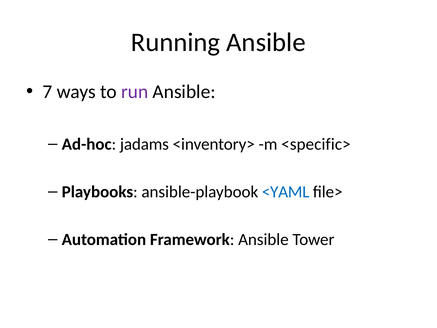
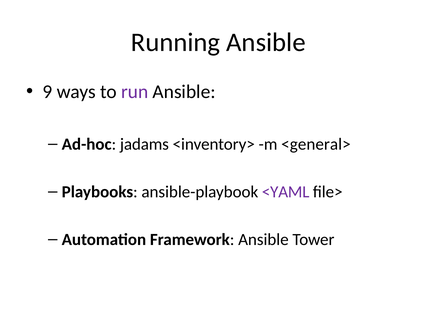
7: 7 -> 9 (48, 92)
<specific>: <specific> -> <general> (316, 144)
<YAML colour: blue -> purple (286, 192)
